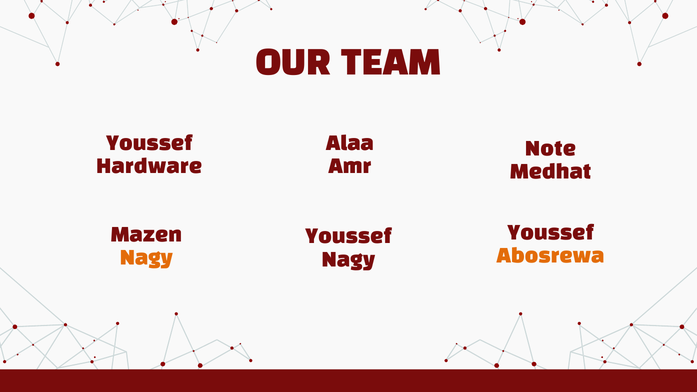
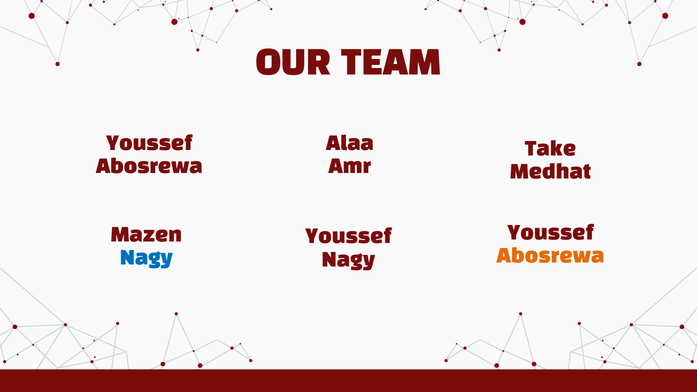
Note: Note -> Take (550, 149)
Hardware: Hardware -> Abosrewa (149, 167)
Nagy colour: orange -> blue (146, 258)
